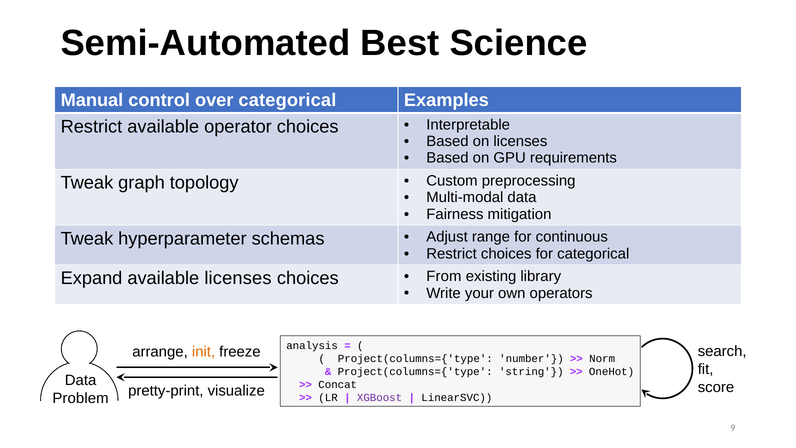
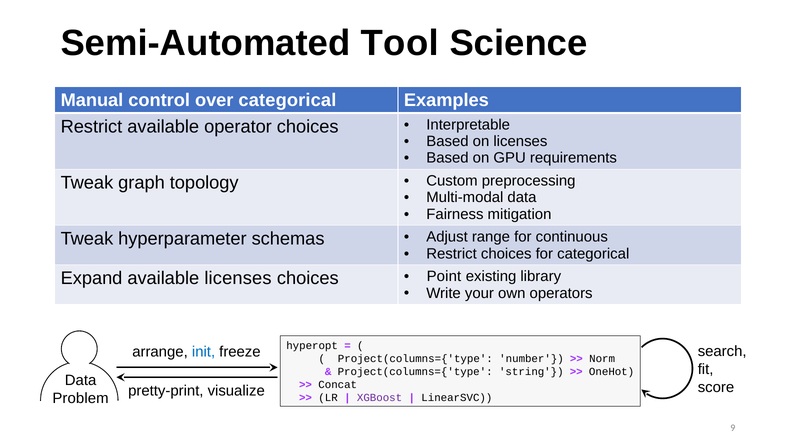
Best: Best -> Tool (400, 43)
From: From -> Point (444, 276)
analysis: analysis -> hyperopt (312, 345)
init colour: orange -> blue (204, 351)
